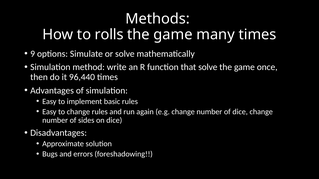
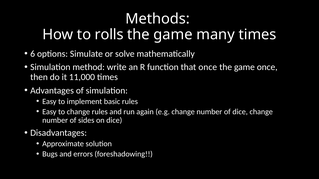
9: 9 -> 6 (33, 54)
that solve: solve -> once (208, 67)
96,440: 96,440 -> 11,000 (82, 77)
